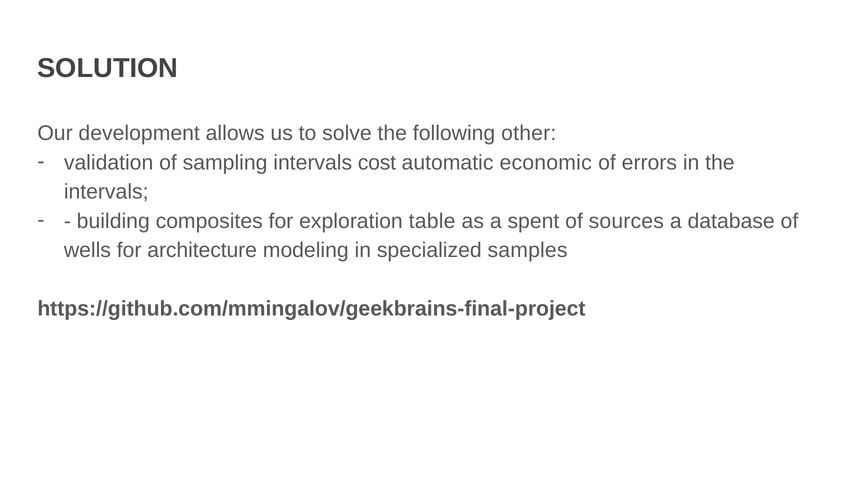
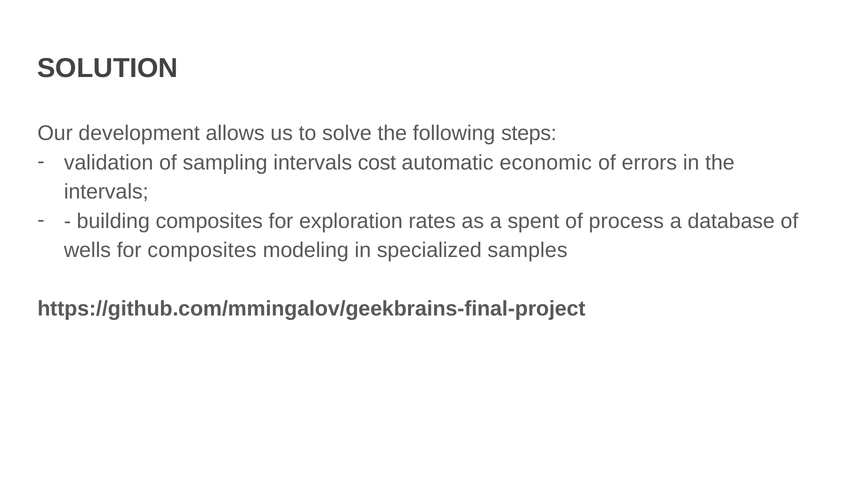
other: other -> steps (529, 133)
table: table -> rates (432, 221)
sources: sources -> process (626, 221)
for architecture: architecture -> composites (202, 250)
